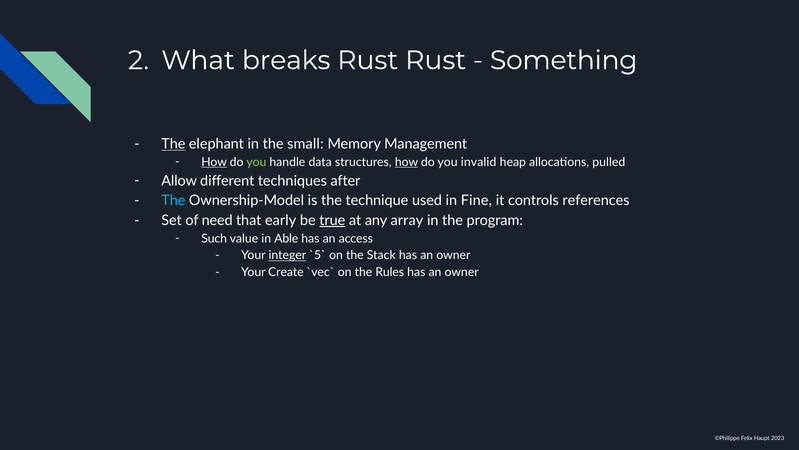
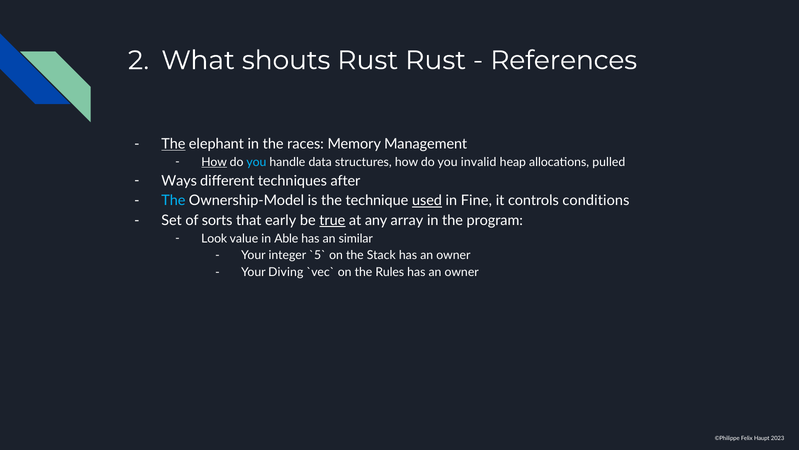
breaks: breaks -> shouts (286, 60)
Something: Something -> References (564, 60)
small: small -> races (306, 144)
you colour: light green -> light blue (256, 162)
how underline: present -> none (407, 162)
Allow: Allow -> Ways (179, 181)
used underline: none -> present (427, 200)
references: references -> conditions (596, 200)
need: need -> sorts (217, 220)
Such: Such -> Look (214, 238)
access: access -> similar (356, 238)
integer underline: present -> none (287, 255)
Create: Create -> Diving (286, 272)
